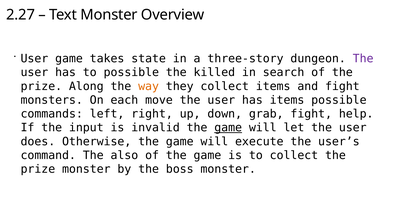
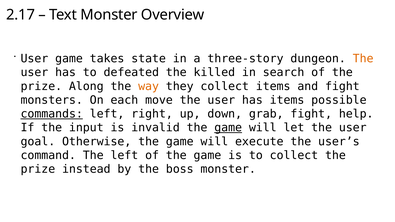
2.27: 2.27 -> 2.17 (21, 15)
The colour: purple -> orange (363, 59)
to possible: possible -> defeated (131, 72)
commands underline: none -> present (52, 114)
does: does -> goal (38, 142)
The also: also -> left (124, 155)
prize monster: monster -> instead (86, 169)
